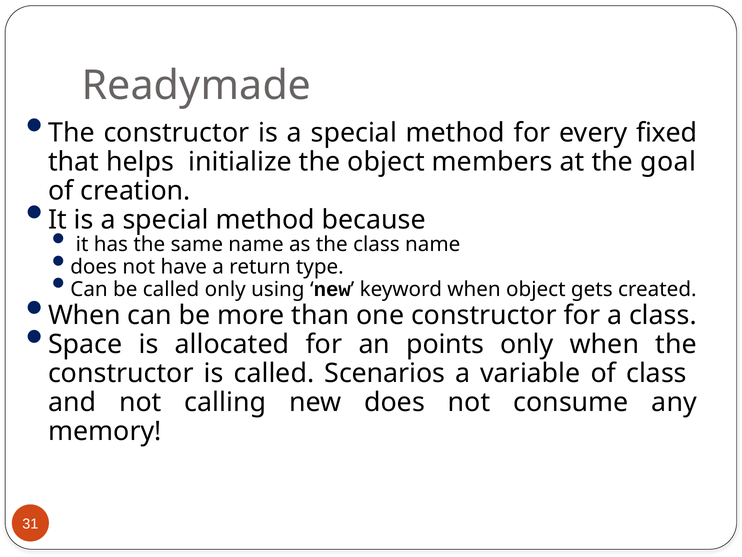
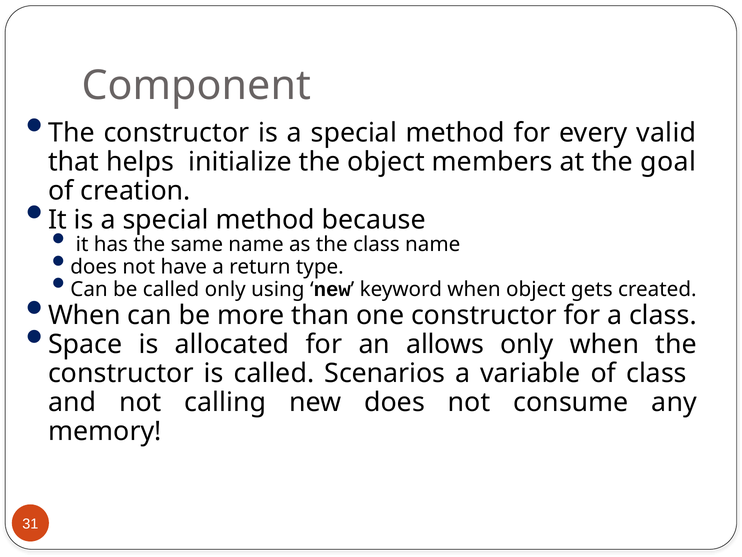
Readymade: Readymade -> Component (196, 86)
fixed: fixed -> valid (666, 133)
points: points -> allows (445, 344)
